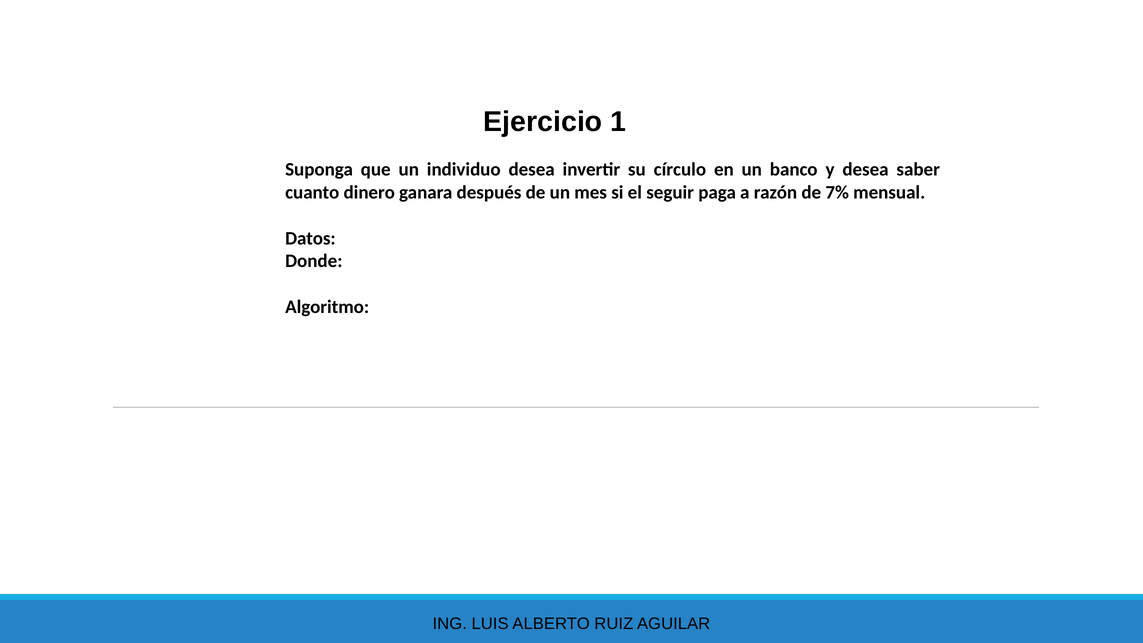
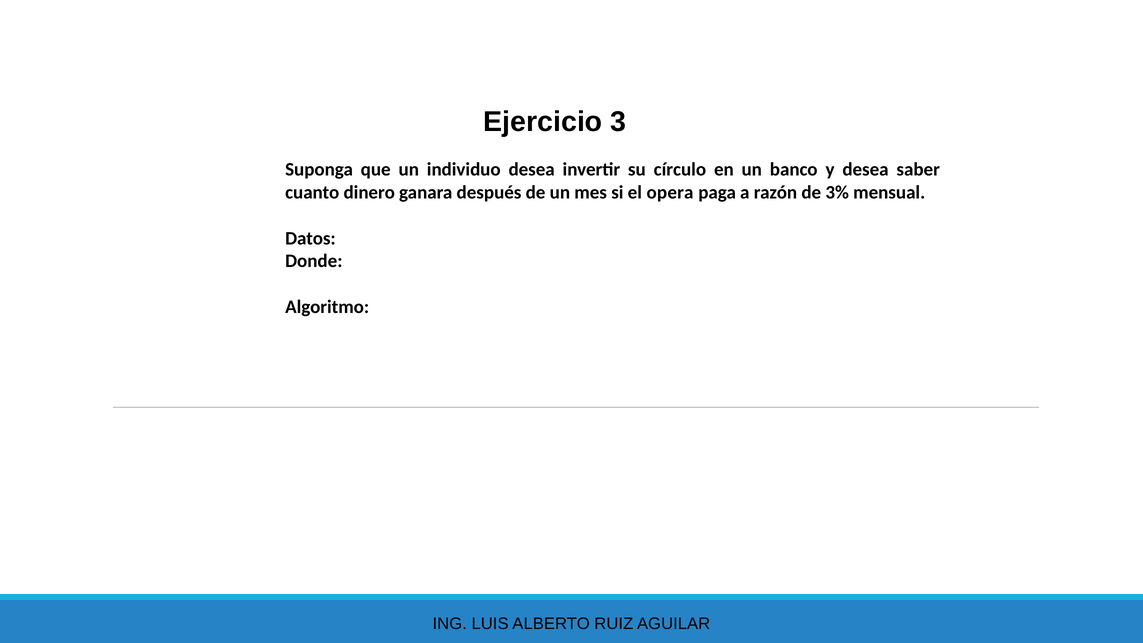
1: 1 -> 3 (618, 122)
seguir: seguir -> opera (670, 193)
7%: 7% -> 3% (837, 193)
